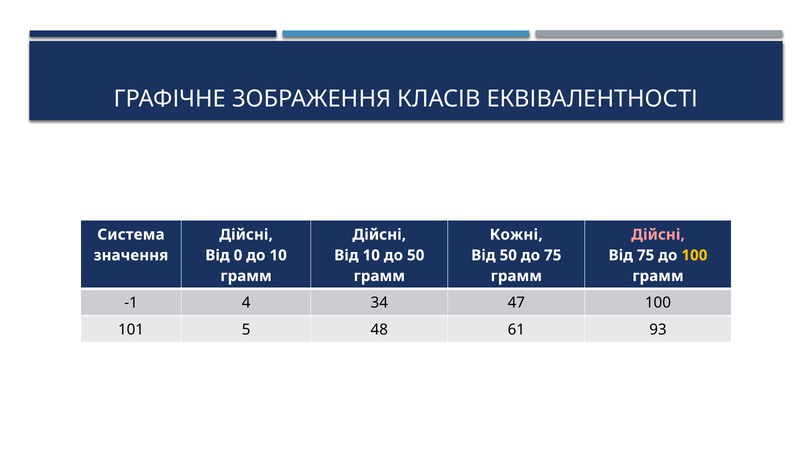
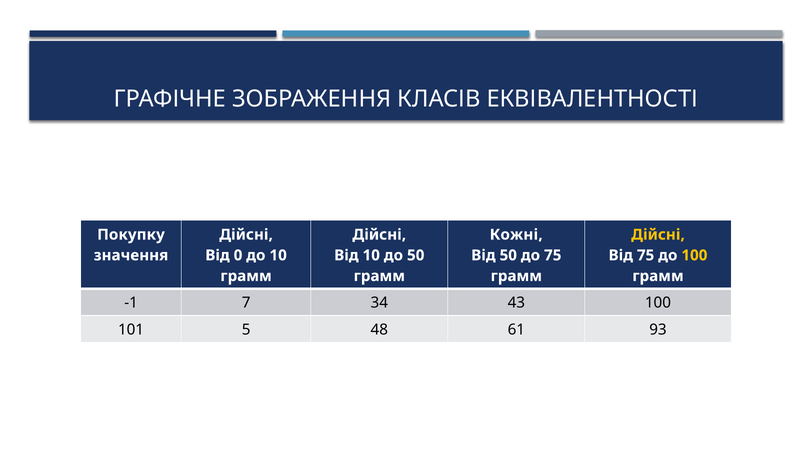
Система: Система -> Покупку (131, 234)
Дійсні colour: pink -> yellow (658, 234)
4: 4 -> 7 (246, 303)
47: 47 -> 43 (516, 303)
